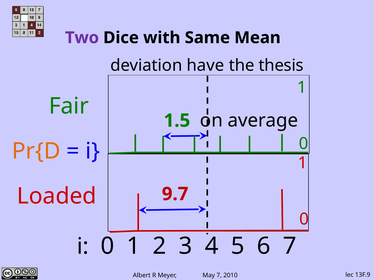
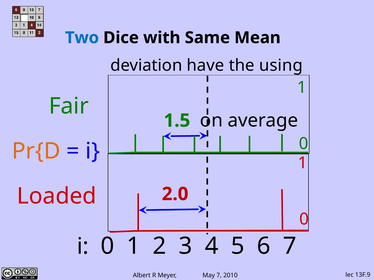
Two colour: purple -> blue (82, 38)
thesis: thesis -> using (281, 66)
9.7: 9.7 -> 2.0 (175, 194)
